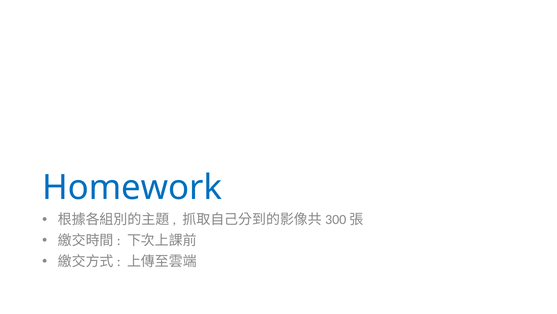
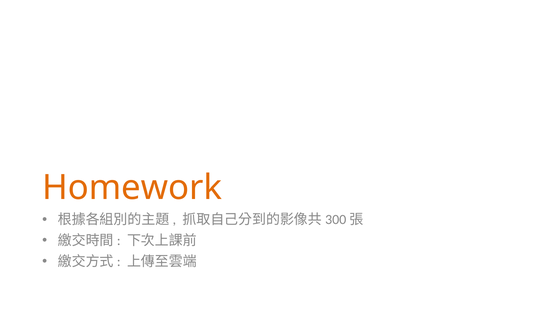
Homework colour: blue -> orange (132, 187)
